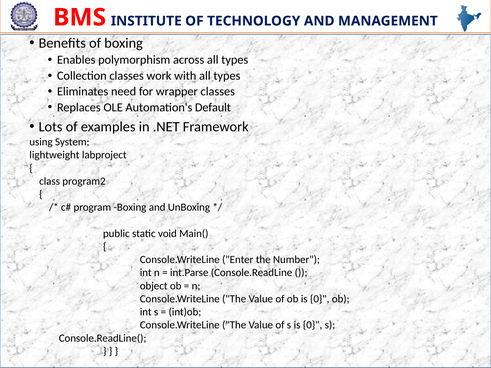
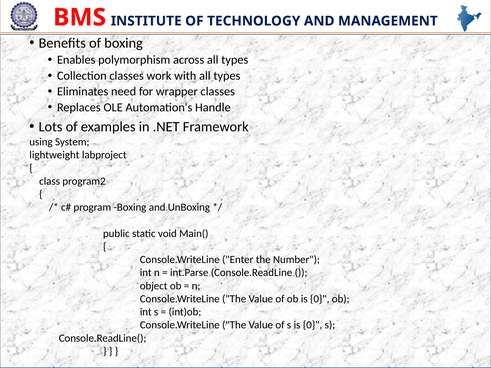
Default: Default -> Handle (213, 107)
